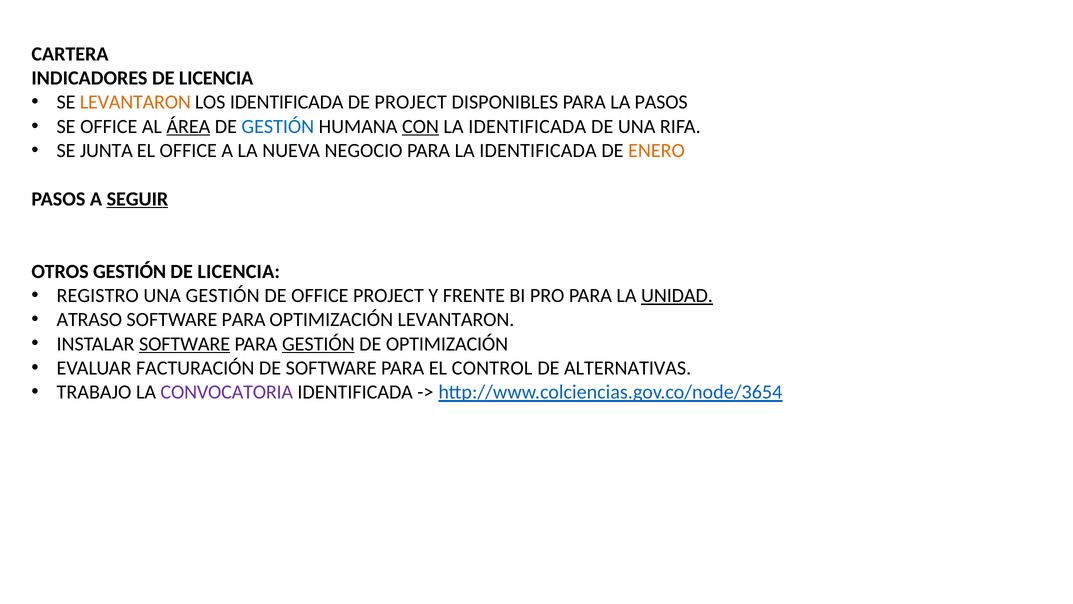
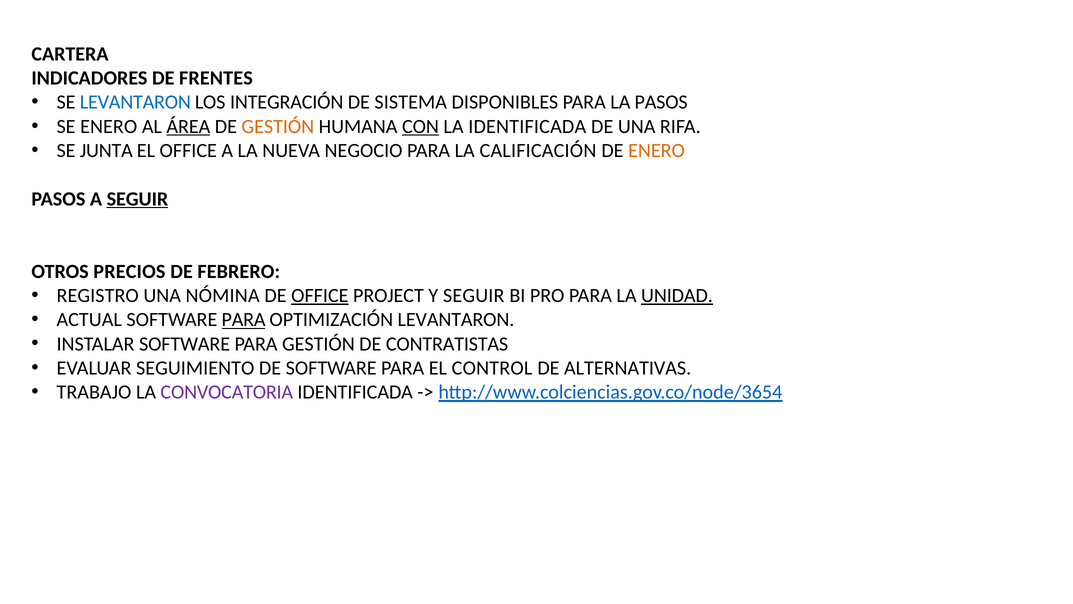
INDICADORES DE LICENCIA: LICENCIA -> FRENTES (216, 78)
LEVANTARON colour: orange -> blue (135, 102)
LOS IDENTIFICADA: IDENTIFICADA -> INTEGRACIÓN (287, 102)
DE PROJECT: PROJECT -> SISTEMA (411, 102)
SE OFFICE: OFFICE -> ENERO (109, 126)
GESTIÓN colour: blue -> orange (278, 126)
PARA LA IDENTIFICADA: IDENTIFICADA -> CALIFICACIÓN (538, 151)
OTROS GESTIÓN: GESTIÓN -> PRECIOS (129, 271)
LICENCIA: LICENCIA -> FEBRERO (239, 271)
UNA GESTIÓN: GESTIÓN -> NÓMINA (223, 295)
OFFICE underline: none -> present (320, 295)
Y FRENTE: FRENTE -> SEGUIR (474, 295)
ATRASO: ATRASO -> ACTUAL (89, 320)
PARA underline: none -> present (244, 320)
SOFTWARE underline: present -> none (185, 344)
GESTIÓN underline: present -> none (318, 344)
DE OPTIMIZACIÓN: OPTIMIZACIÓN -> CONTRATISTAS (447, 344)
FACTURACIÓN: FACTURACIÓN -> SEGUIMIENTO (195, 368)
